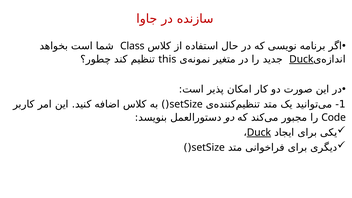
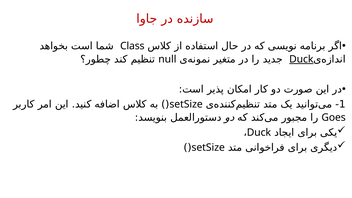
this: this -> null (167, 59)
Code: Code -> Goes (334, 117)
Duck underline: present -> none (259, 132)
